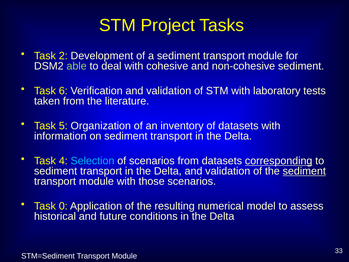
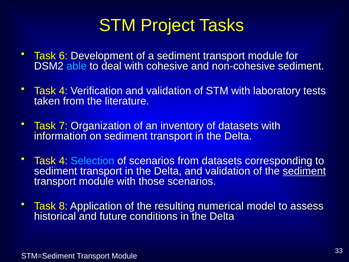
2: 2 -> 6 (63, 56)
able colour: light green -> light blue (77, 66)
6: 6 -> 4 (63, 91)
5: 5 -> 7 (63, 126)
corresponding underline: present -> none (279, 161)
0: 0 -> 8 (63, 206)
